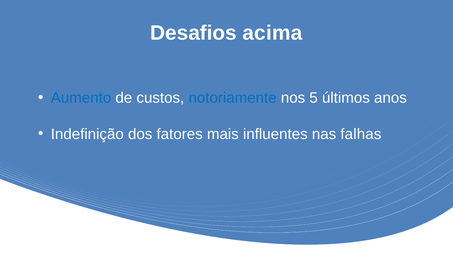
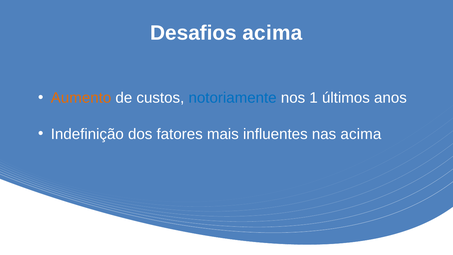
Aumento colour: blue -> orange (81, 98)
5: 5 -> 1 (314, 98)
nas falhas: falhas -> acima (361, 134)
